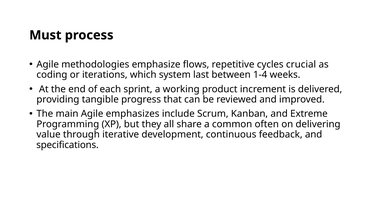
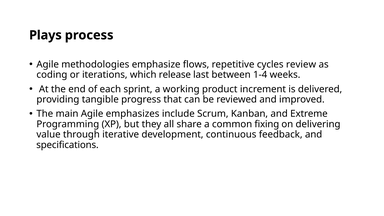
Must: Must -> Plays (45, 35)
crucial: crucial -> review (301, 64)
system: system -> release (175, 75)
often: often -> fixing (267, 124)
